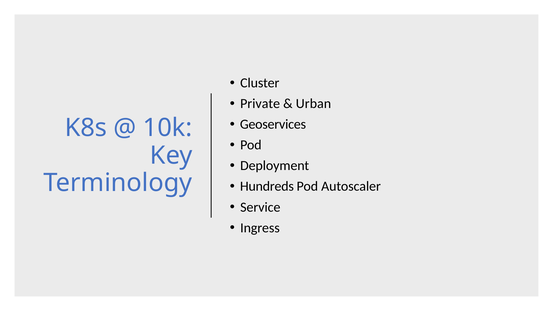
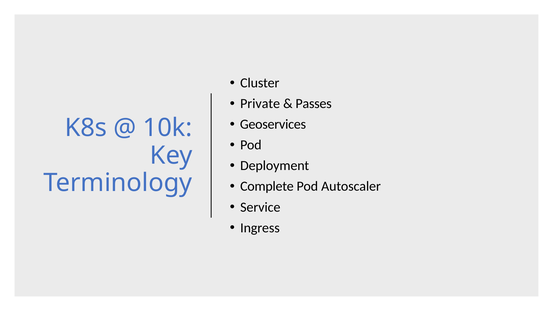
Urban: Urban -> Passes (314, 104)
Hundreds: Hundreds -> Complete (267, 186)
